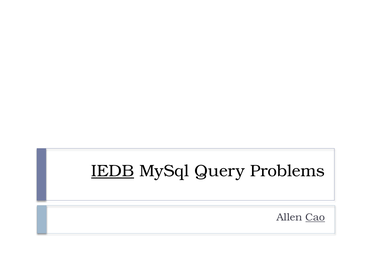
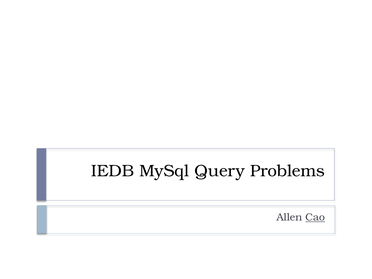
IEDB underline: present -> none (113, 171)
